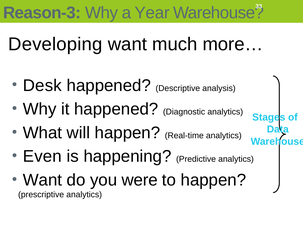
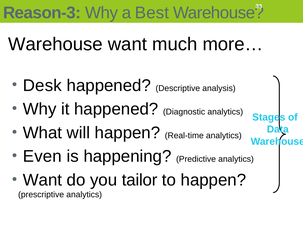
Year: Year -> Best (152, 13)
Developing: Developing -> Warehouse (55, 44)
were: were -> tailor (140, 179)
